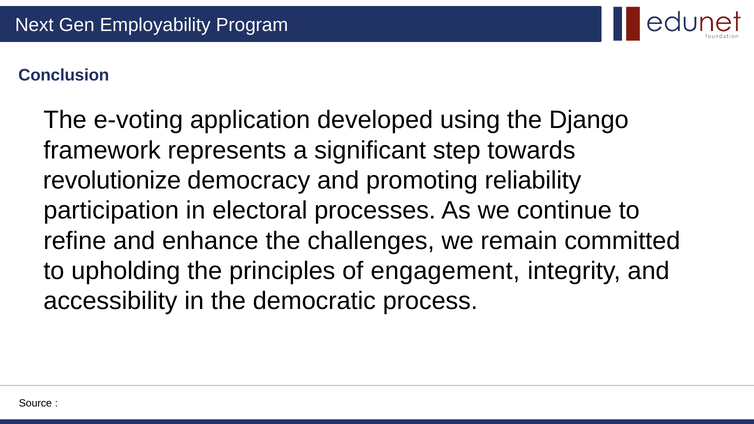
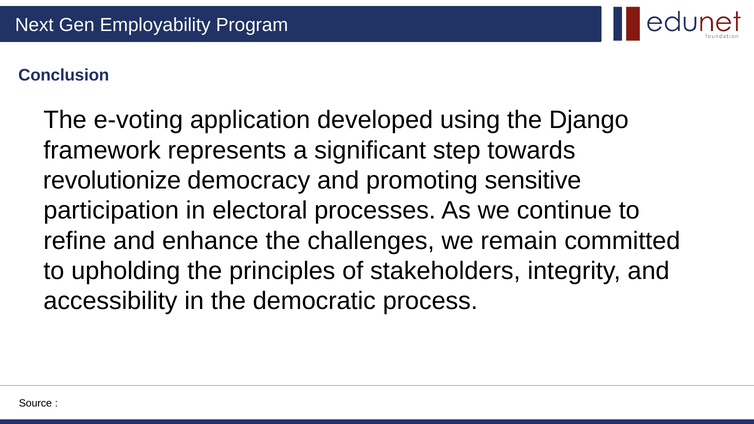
reliability: reliability -> sensitive (533, 180)
engagement: engagement -> stakeholders (445, 271)
